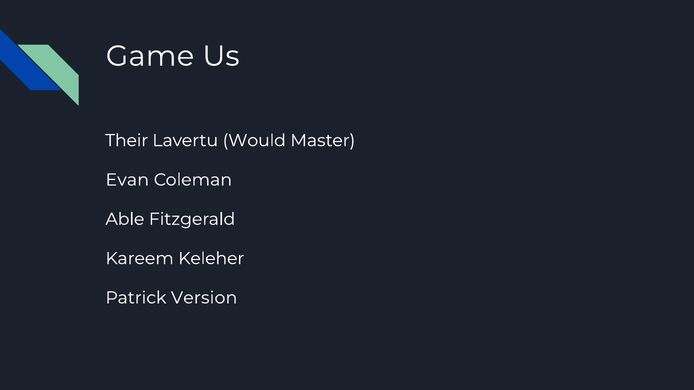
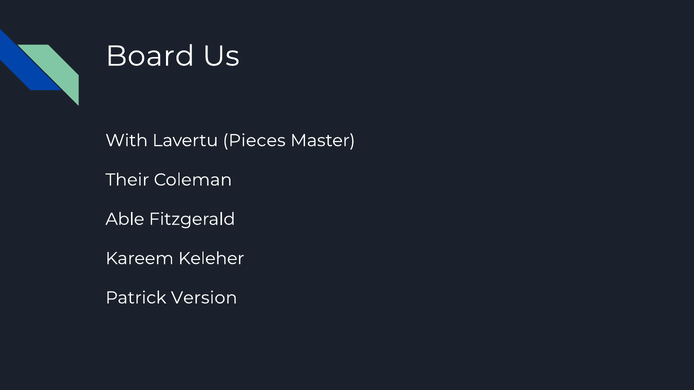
Game: Game -> Board (150, 56)
Their: Their -> With (127, 141)
Would: Would -> Pieces (254, 141)
Evan: Evan -> Their (127, 180)
